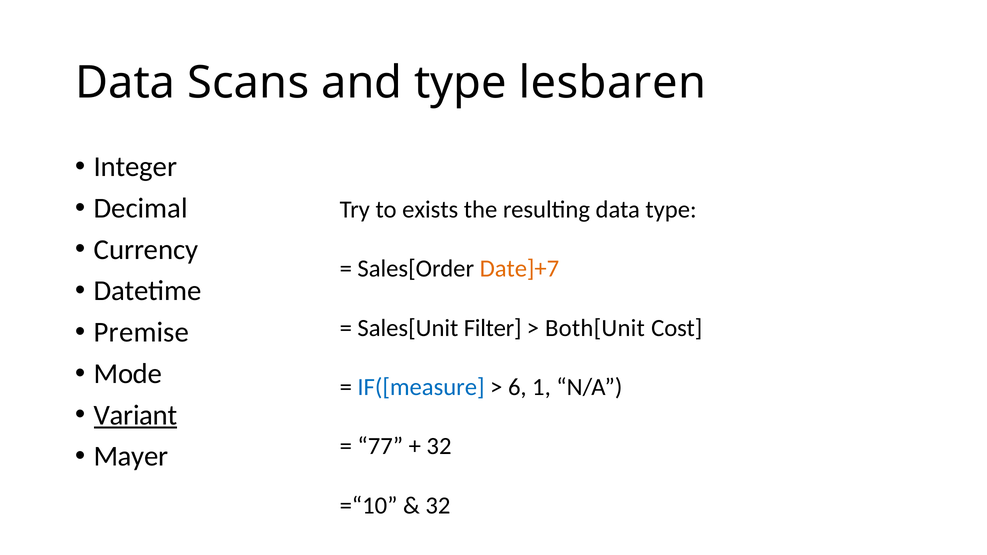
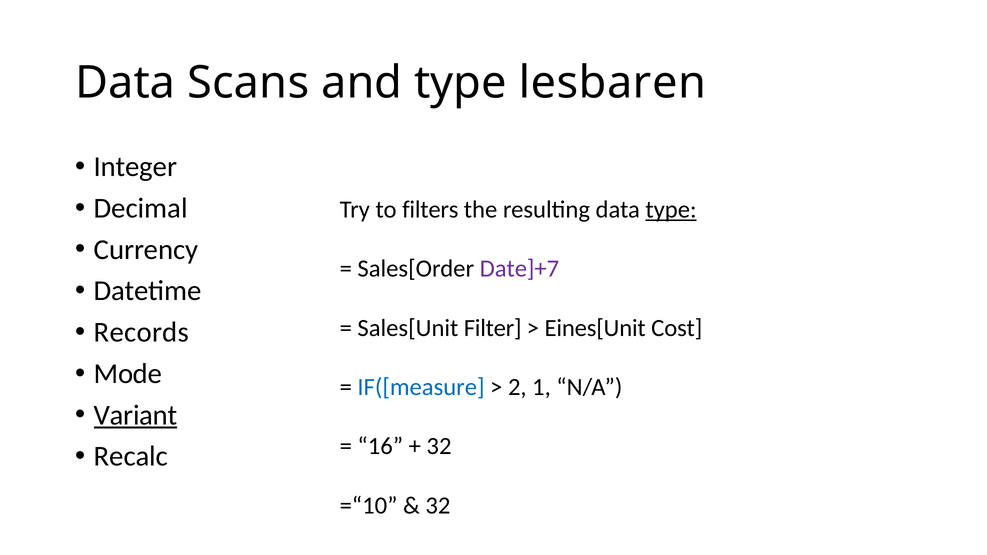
exists: exists -> filters (430, 210)
type underline: none -> present (671, 210)
Date]+7 colour: orange -> purple (519, 269)
Both[Unit: Both[Unit -> Eines[Unit (595, 328)
Premise: Premise -> Records (141, 332)
6: 6 -> 2 (517, 387)
77: 77 -> 16 (380, 446)
Mayer: Mayer -> Recalc (131, 457)
